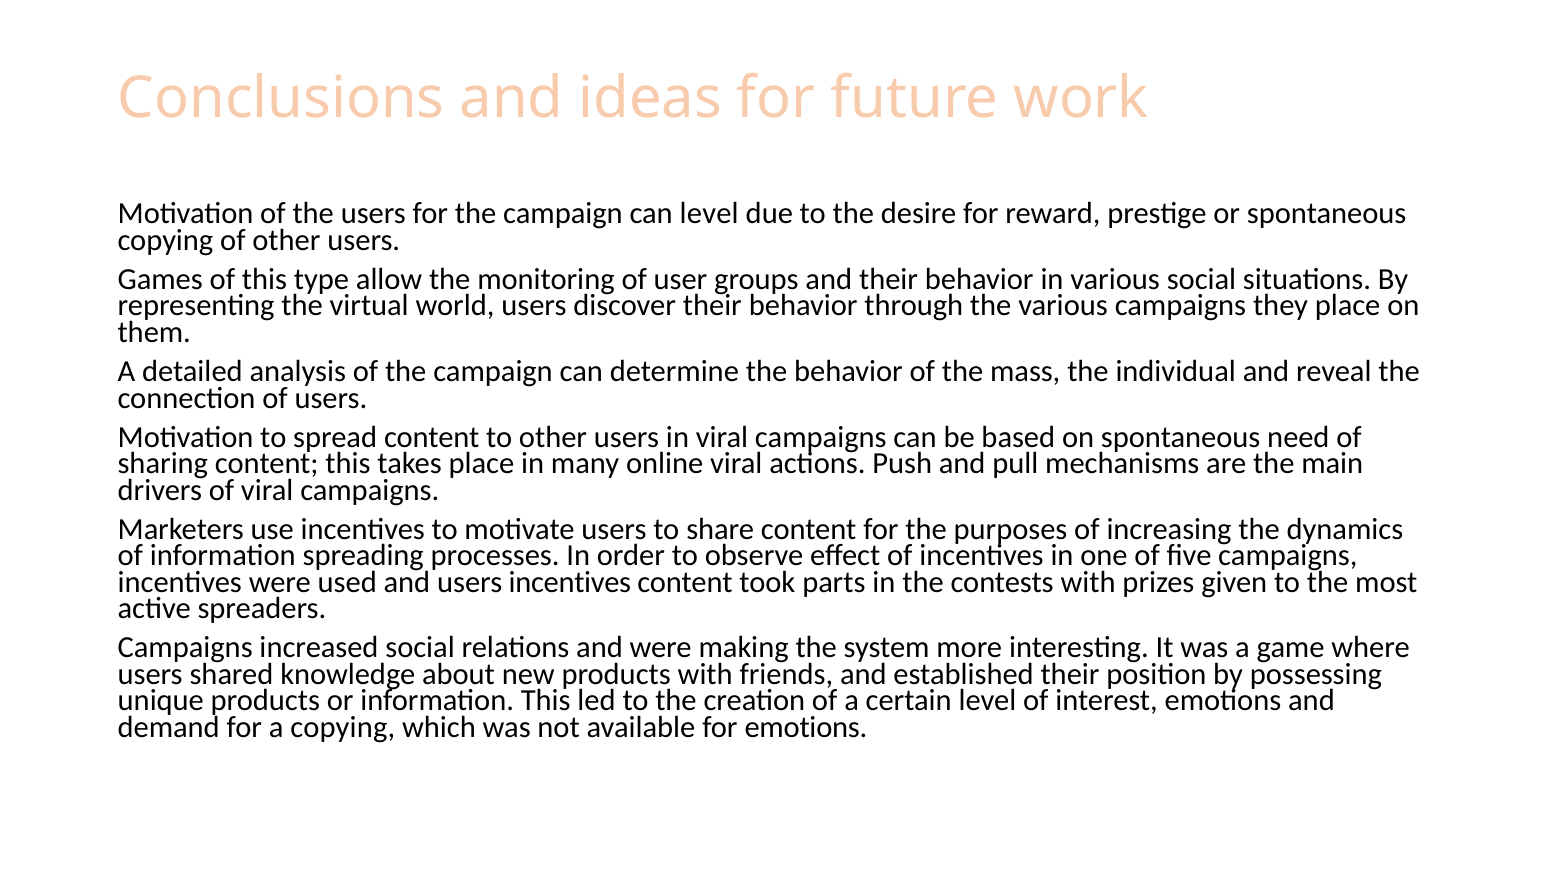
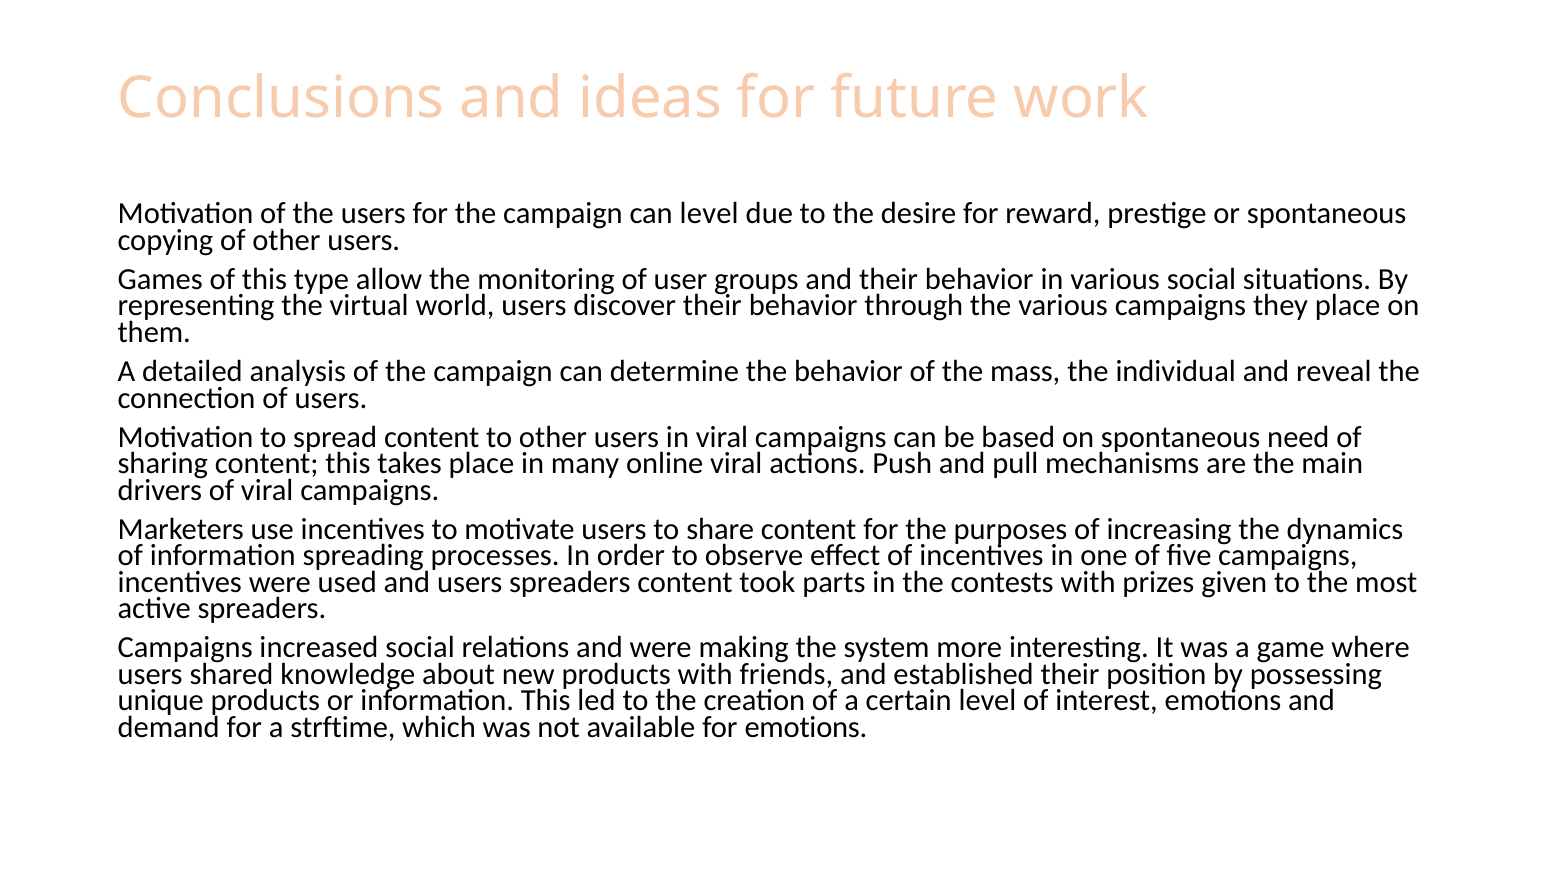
users incentives: incentives -> spreaders (570, 582)
a copying: copying -> strftime (343, 727)
